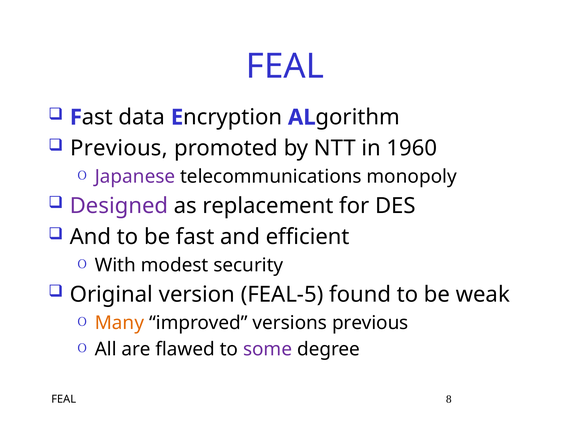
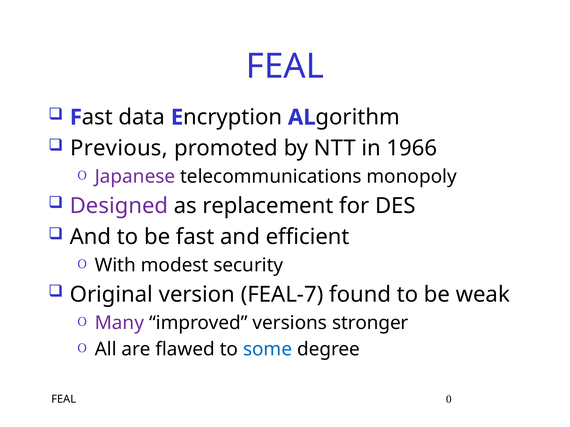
1960: 1960 -> 1966 (412, 149)
FEAL-5: FEAL-5 -> FEAL-7 (282, 295)
Many colour: orange -> purple (119, 323)
versions previous: previous -> stronger (370, 323)
some colour: purple -> blue (268, 350)
8: 8 -> 0 (449, 400)
